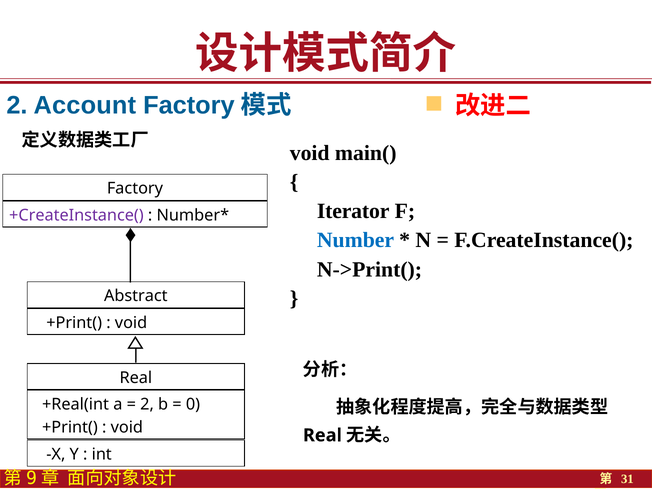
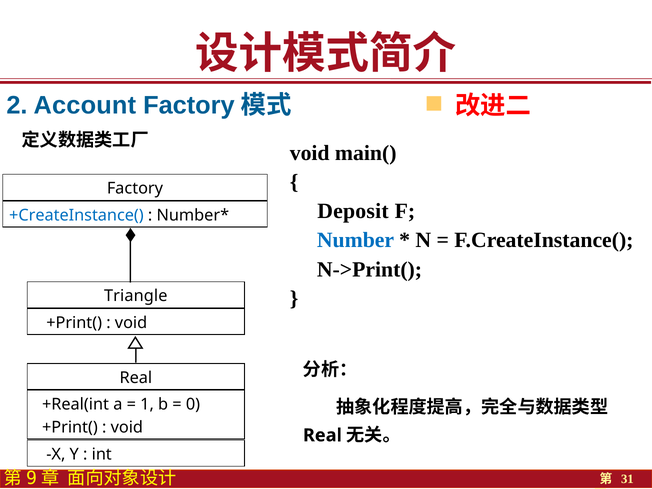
Iterator: Iterator -> Deposit (353, 211)
+CreateInstance( colour: purple -> blue (76, 215)
Abstract: Abstract -> Triangle (136, 296)
2: 2 -> 1 (147, 404)
